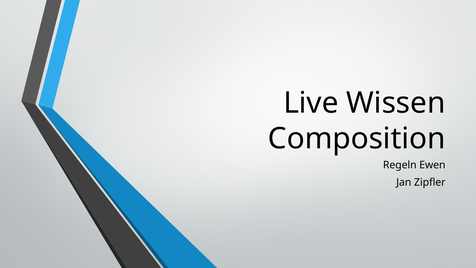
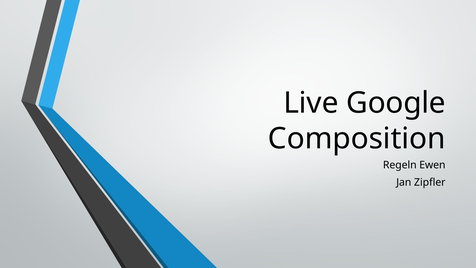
Wissen: Wissen -> Google (396, 103)
